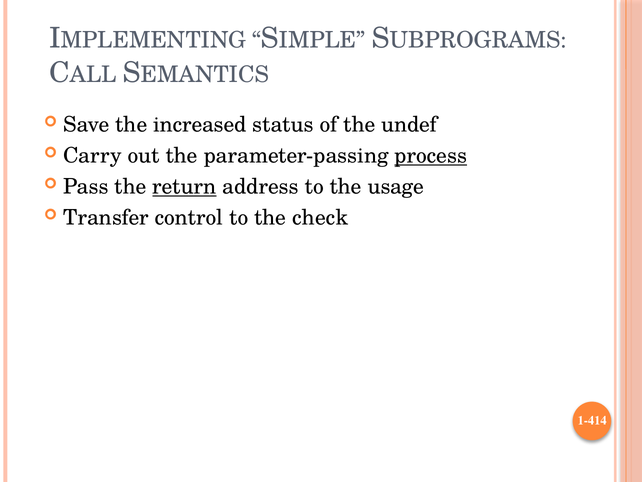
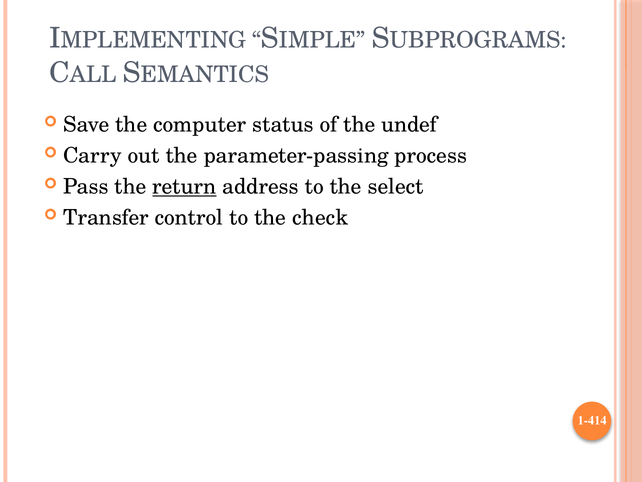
increased: increased -> computer (200, 125)
process underline: present -> none (431, 156)
usage: usage -> select (396, 187)
